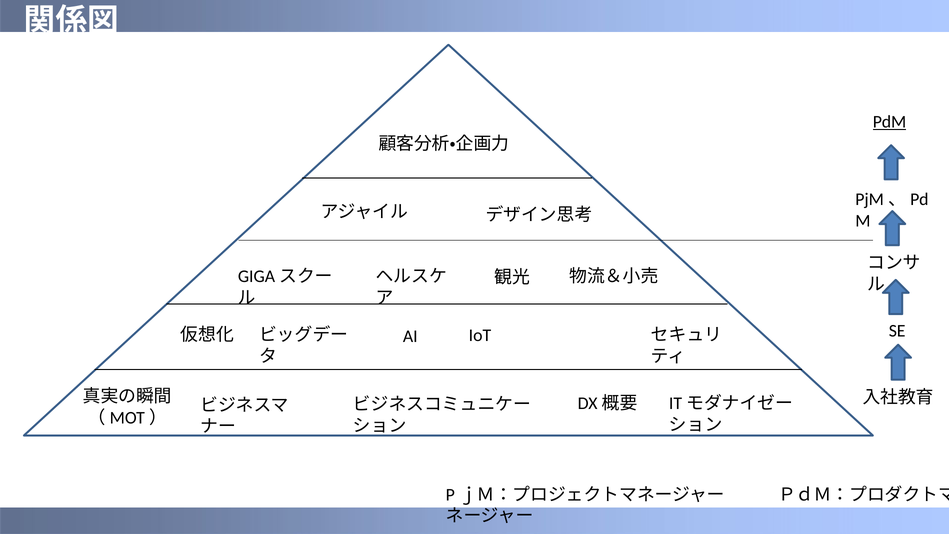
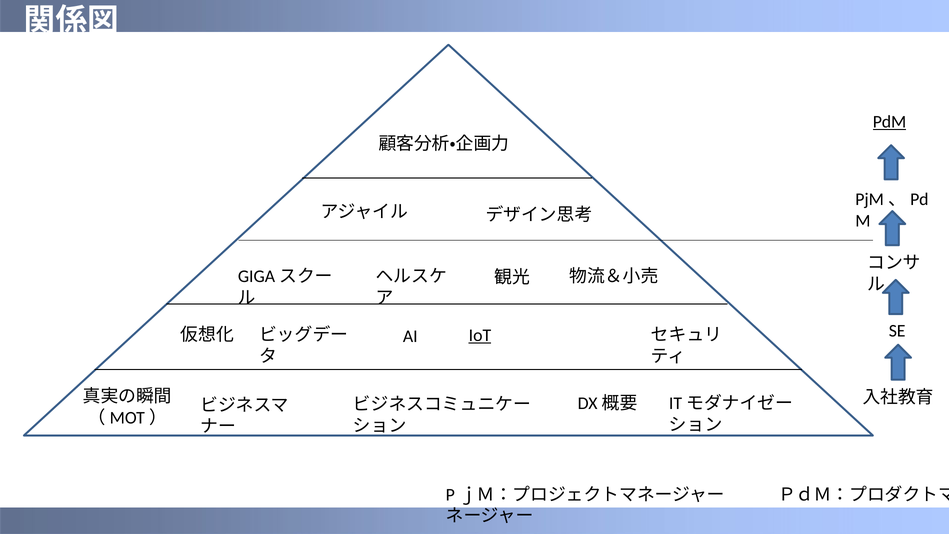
IoT underline: none -> present (480, 335)
